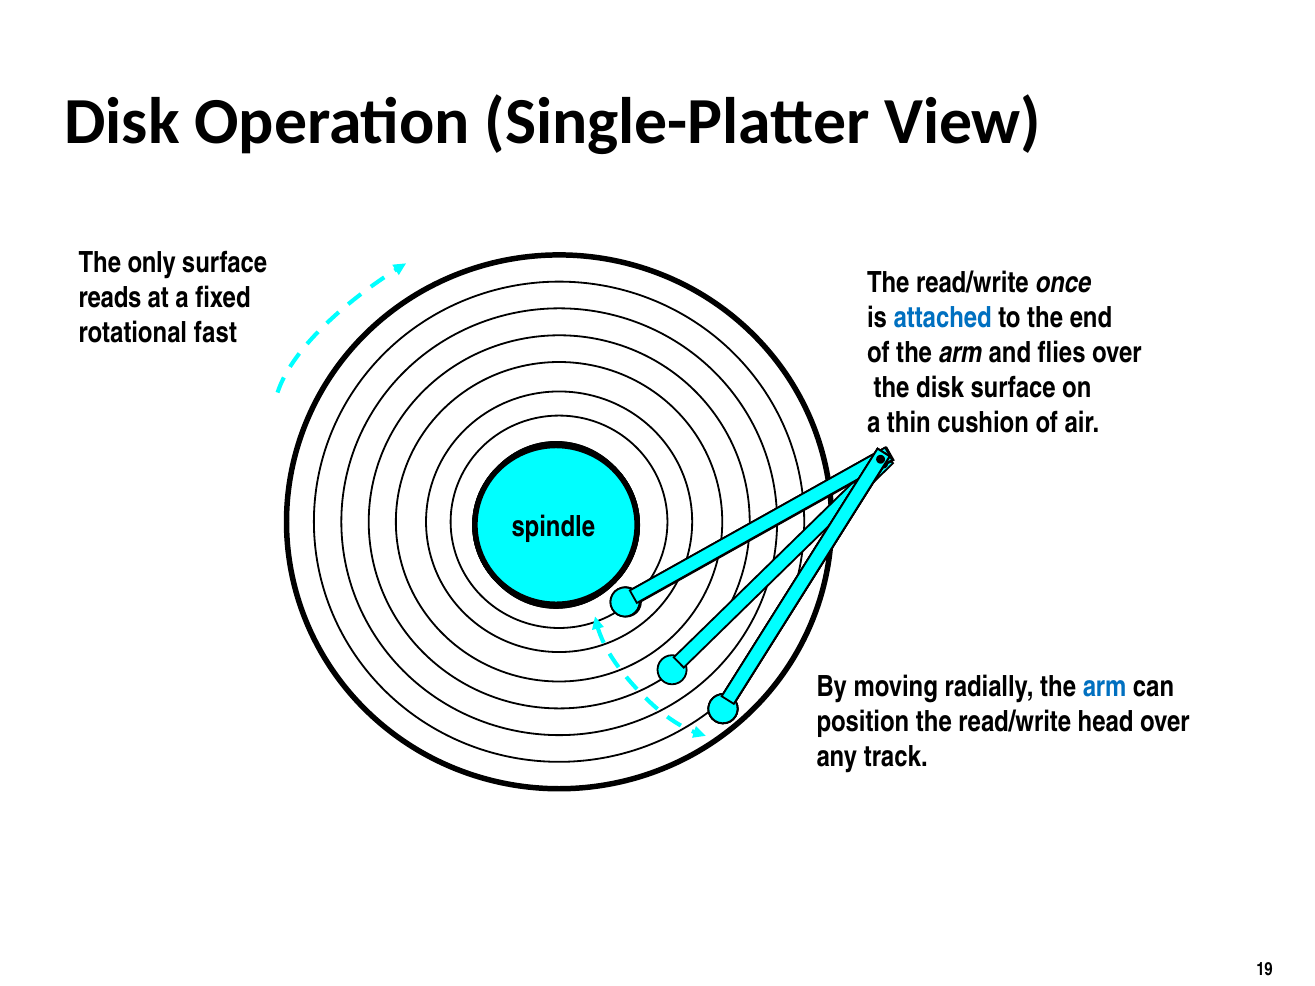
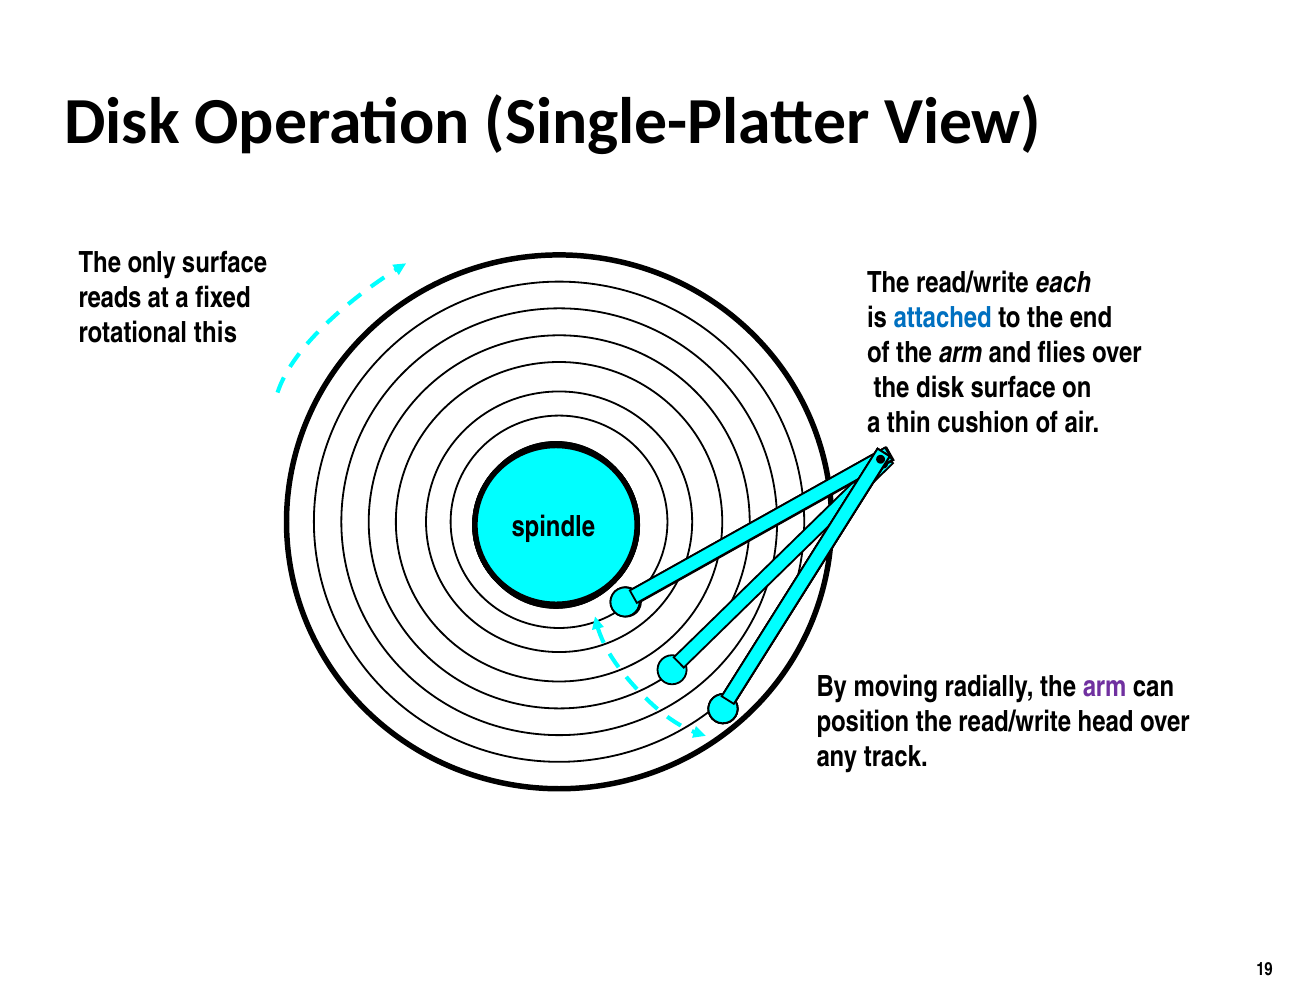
once: once -> each (1063, 283)
fast: fast -> this (215, 333)
arm colour: blue -> purple (1105, 687)
